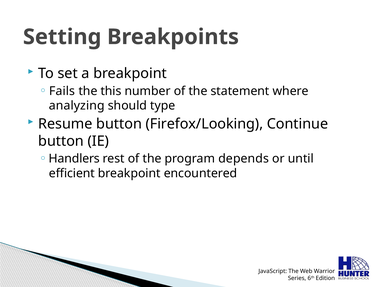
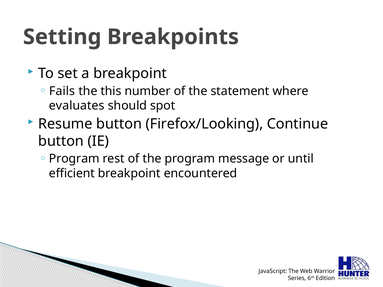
analyzing: analyzing -> evaluates (77, 106)
type: type -> spot (163, 106)
Handlers: Handlers -> Program (74, 159)
depends: depends -> message (244, 159)
